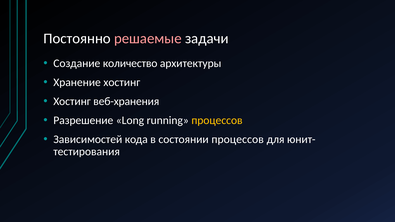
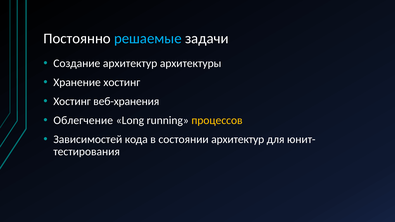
решаемые colour: pink -> light blue (148, 38)
Создание количество: количество -> архитектур (130, 63)
Разрешение: Разрешение -> Облегчение (83, 120)
состоянии процессов: процессов -> архитектур (238, 139)
